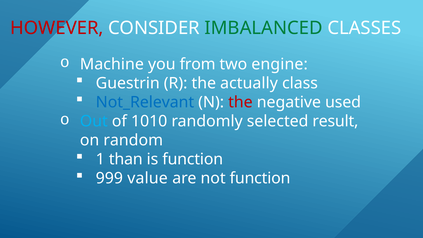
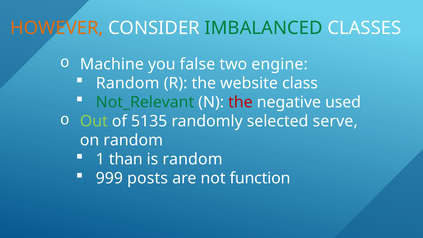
HOWEVER colour: red -> orange (57, 28)
from: from -> false (197, 64)
Guestrin: Guestrin -> Random (128, 83)
actually: actually -> website (249, 83)
Not_Relevant colour: blue -> green (145, 102)
Out colour: light blue -> light green (94, 121)
1010: 1010 -> 5135 (149, 121)
result: result -> serve (335, 121)
is function: function -> random (193, 159)
value: value -> posts (148, 178)
